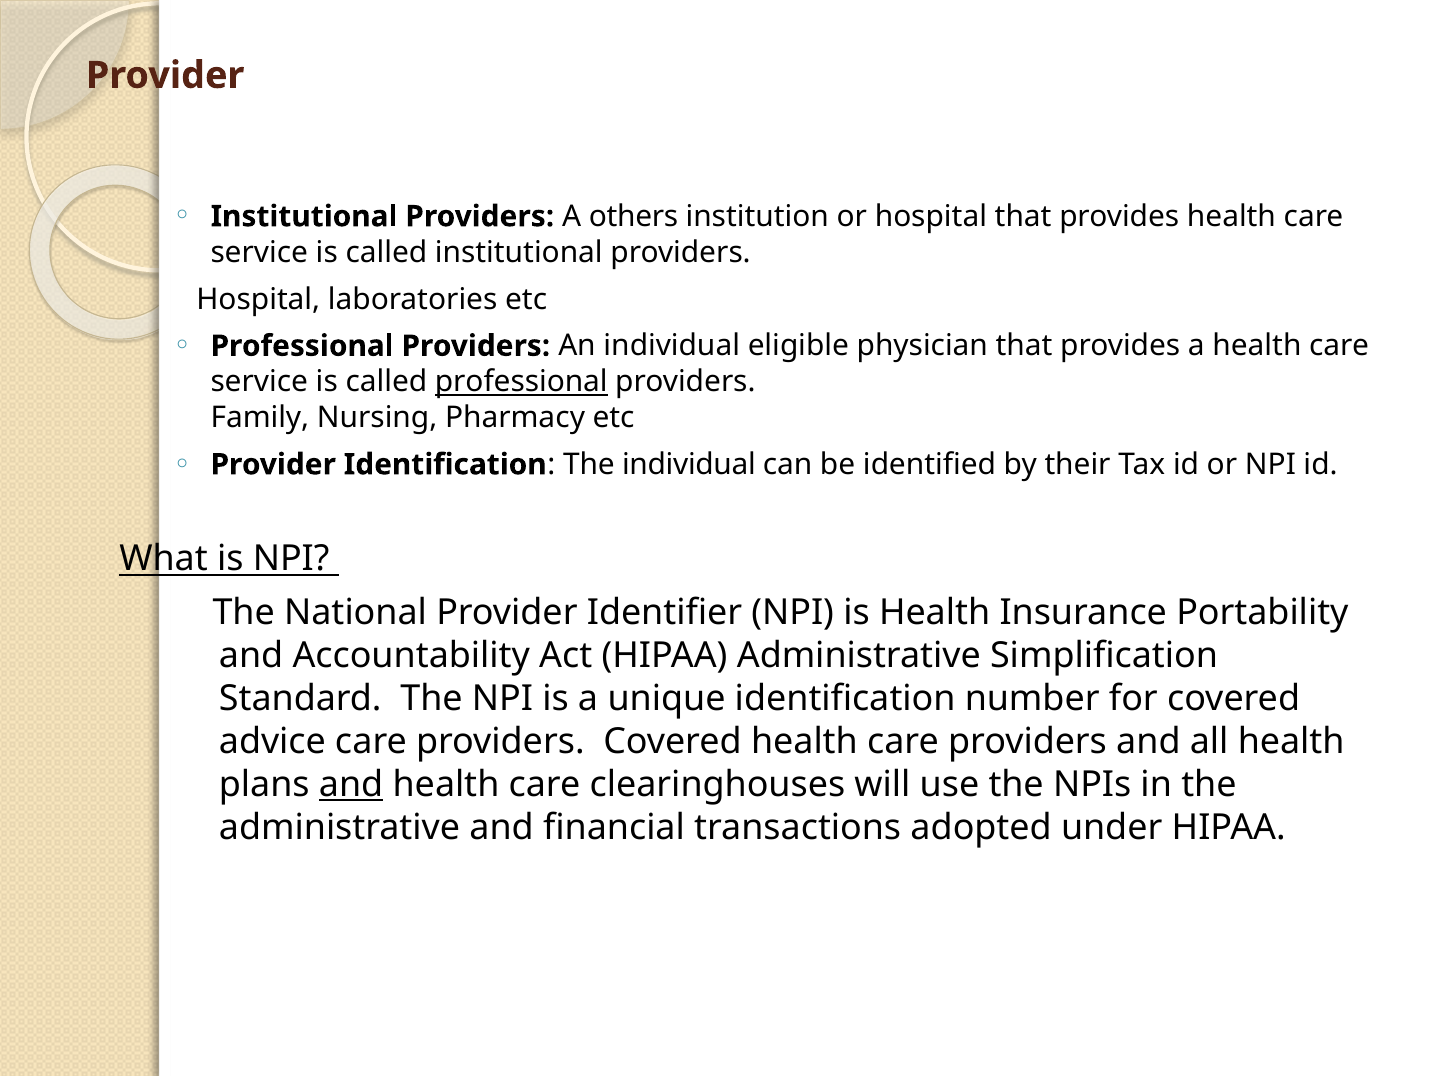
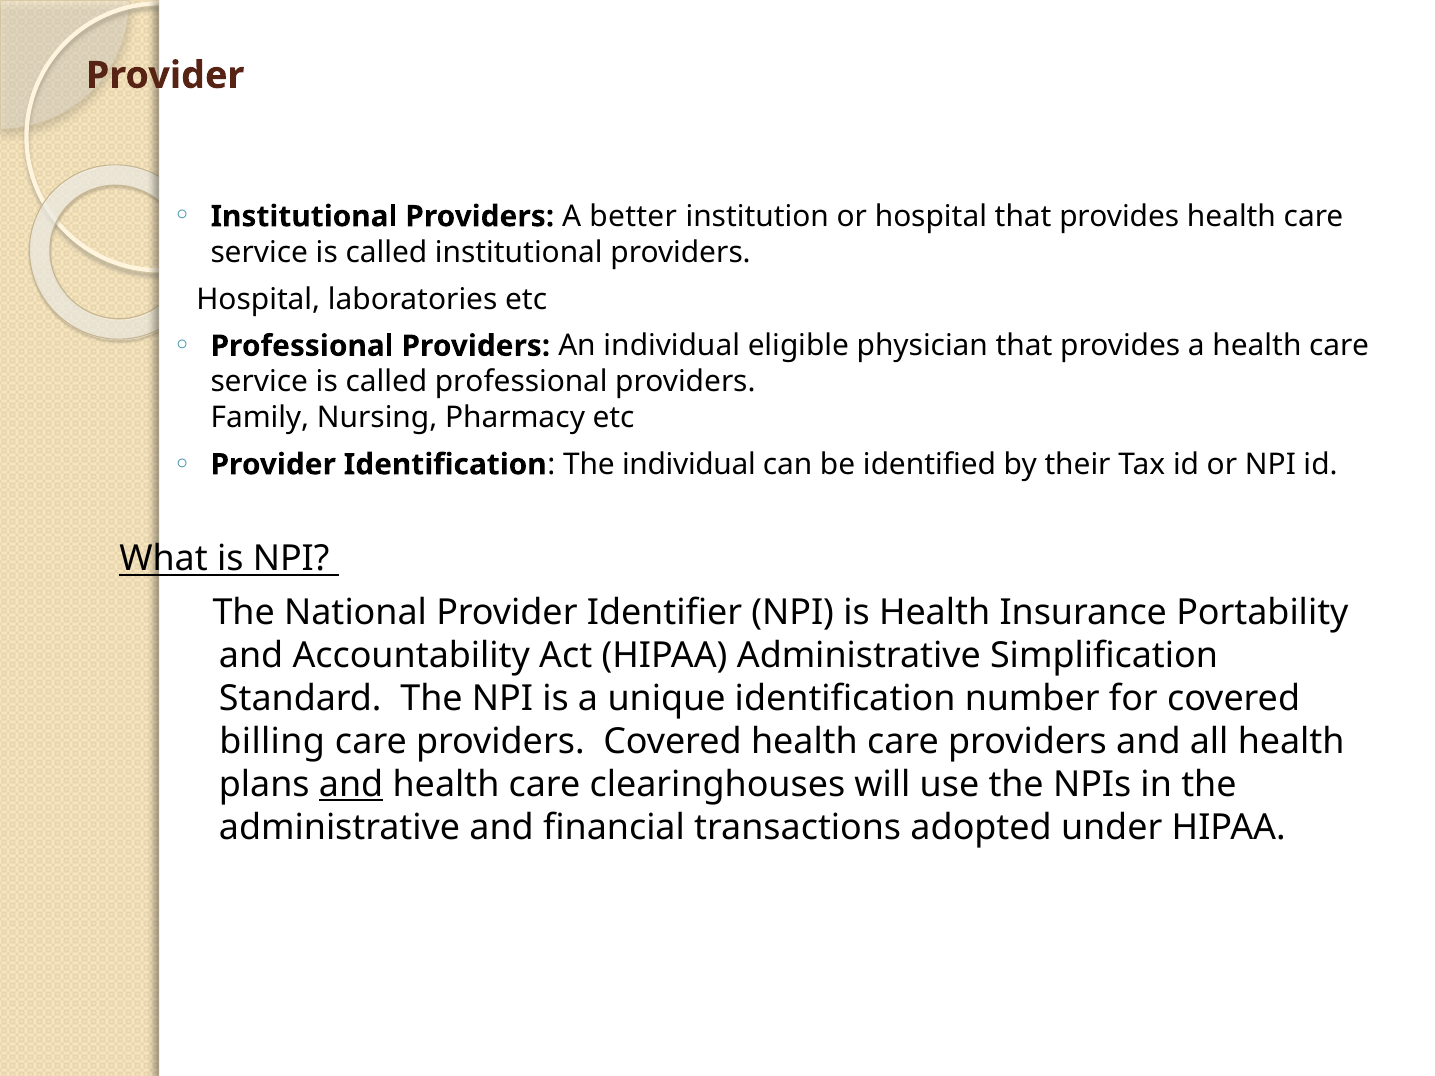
others: others -> better (633, 217)
professional underline: present -> none (521, 382)
advice: advice -> billing (272, 742)
